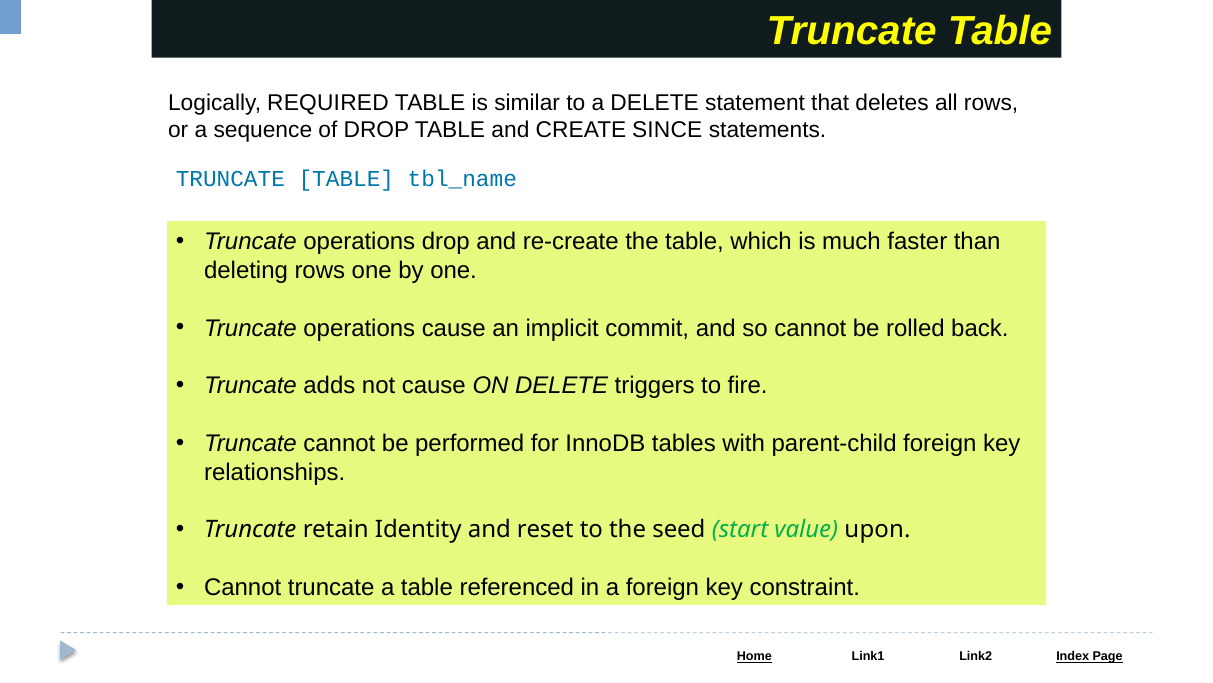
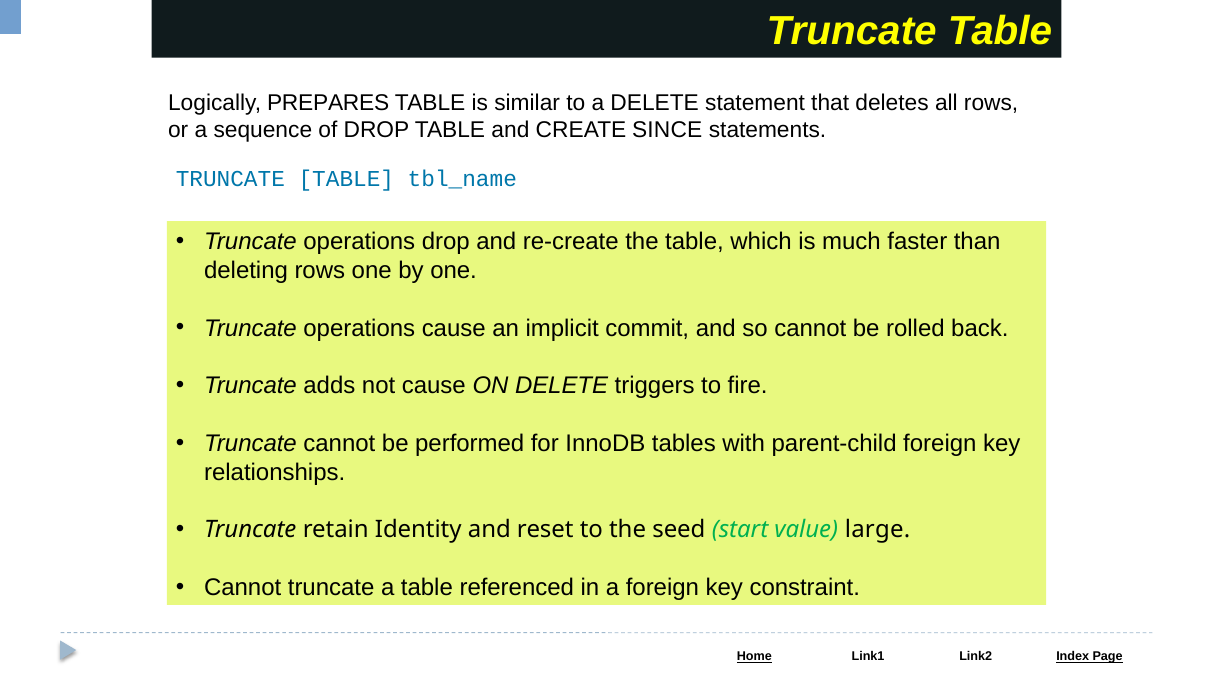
REQUIRED: REQUIRED -> PREPARES (328, 103)
upon: upon -> large (878, 530)
